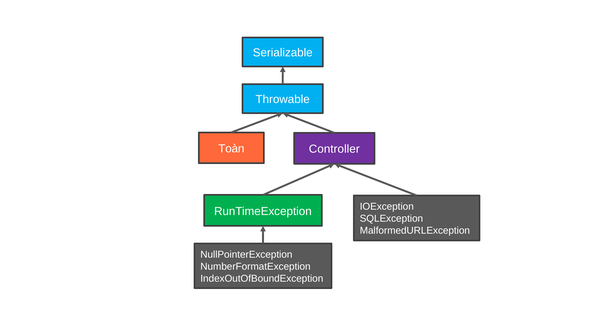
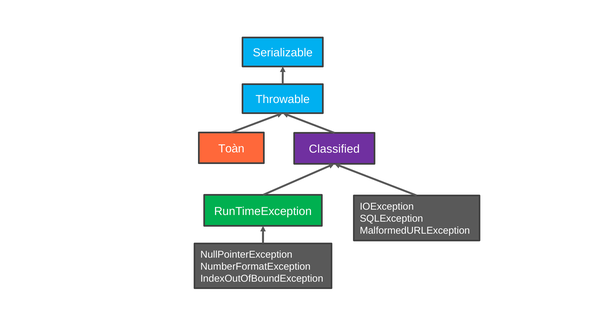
Controller: Controller -> Classified (334, 149)
